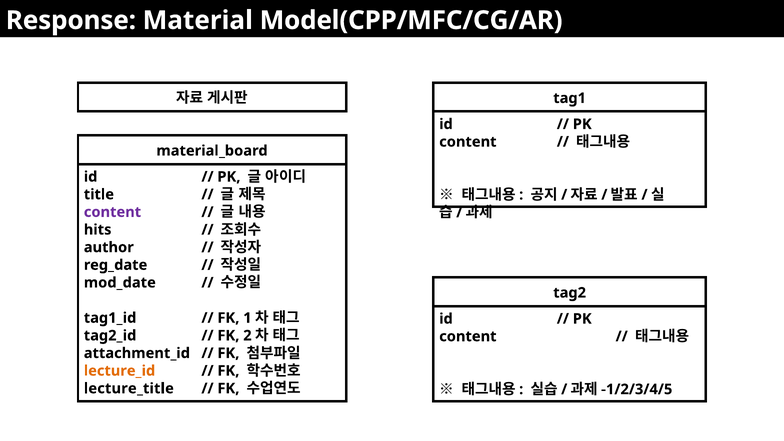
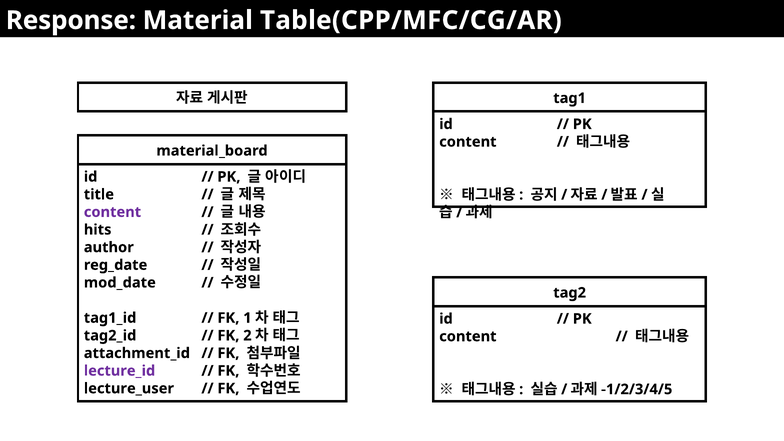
Model(CPP/MFC/CG/AR: Model(CPP/MFC/CG/AR -> Table(CPP/MFC/CG/AR (411, 20)
lecture_id colour: orange -> purple (120, 371)
lecture_title: lecture_title -> lecture_user (129, 388)
